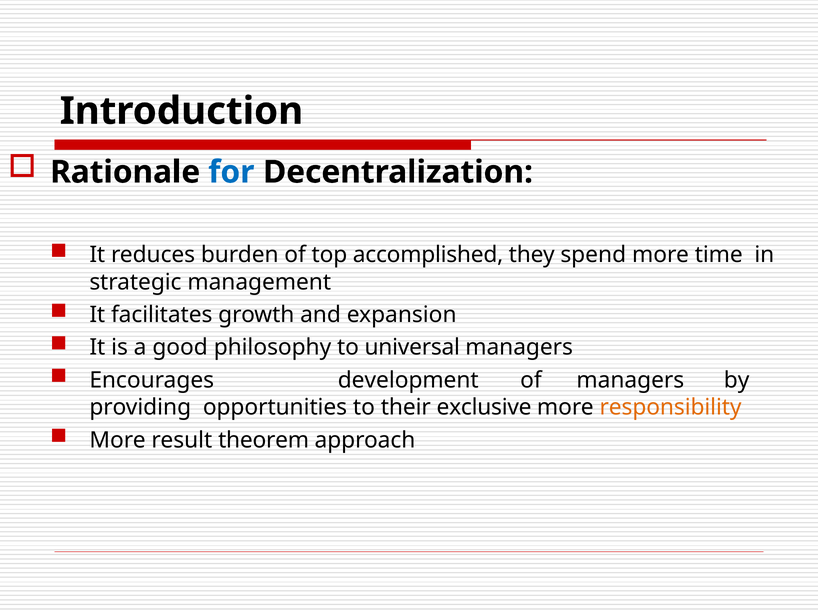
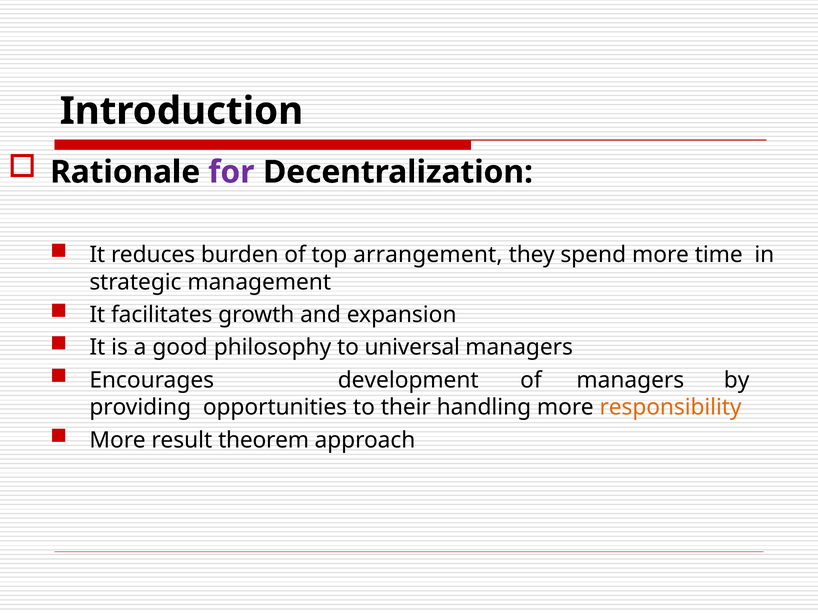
for colour: blue -> purple (231, 172)
accomplished: accomplished -> arrangement (428, 255)
exclusive: exclusive -> handling (484, 408)
